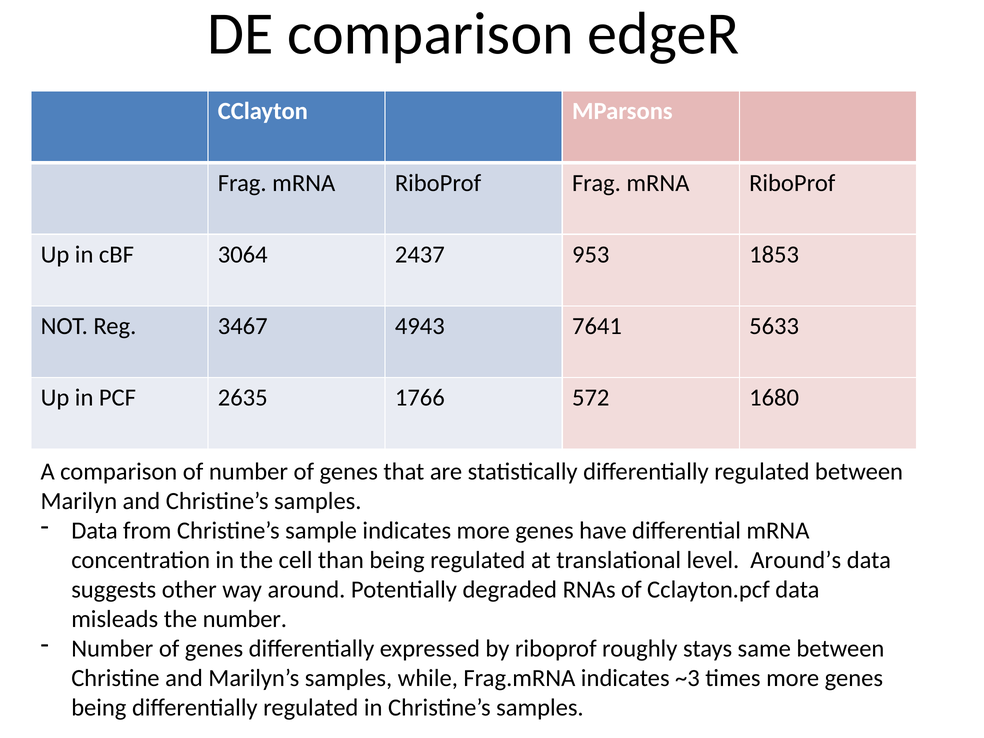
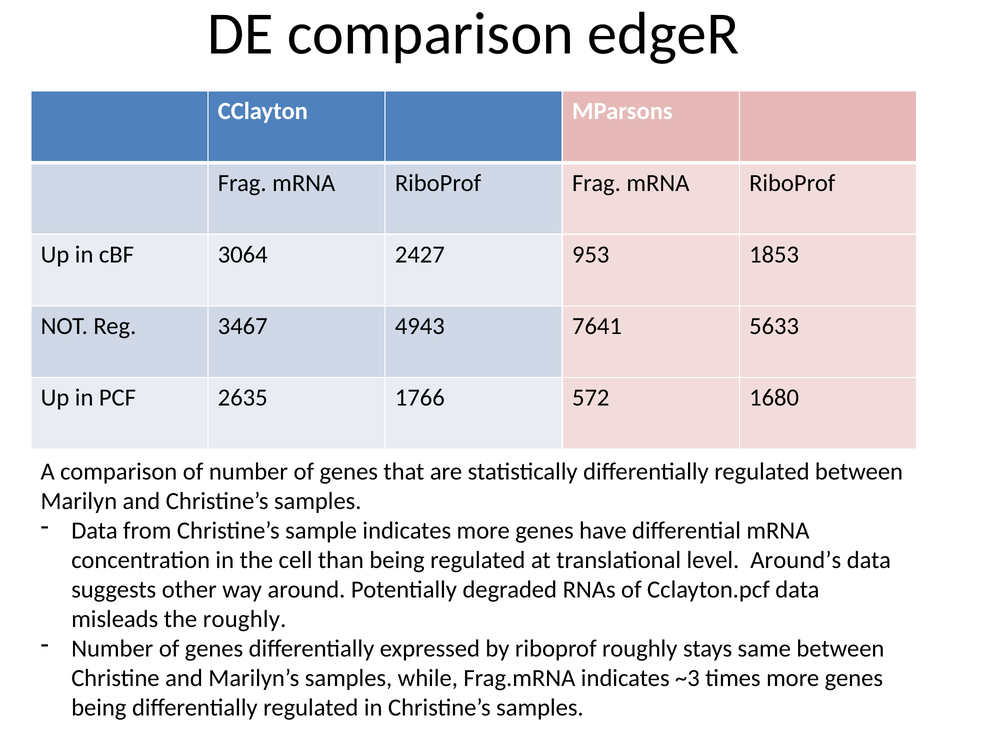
2437: 2437 -> 2427 (420, 255)
the number: number -> roughly (245, 619)
